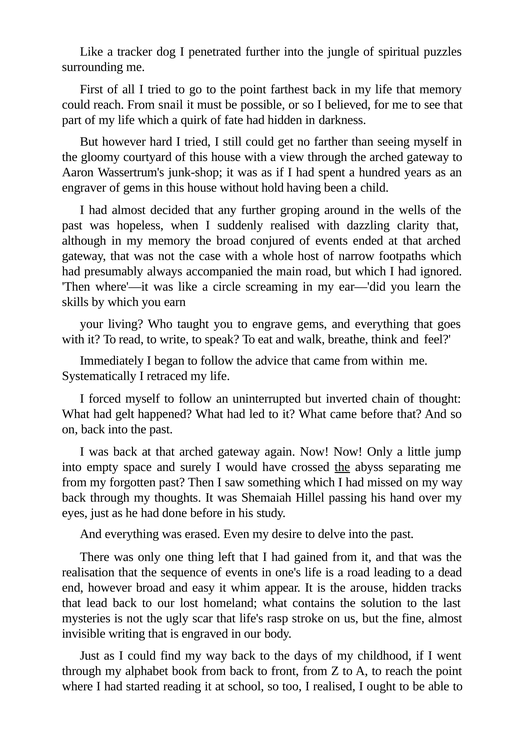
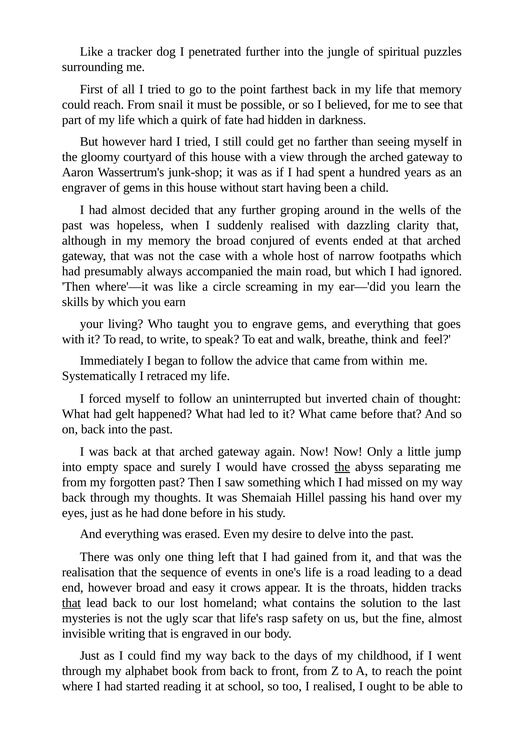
hold: hold -> start (273, 188)
whim: whim -> crows (246, 587)
arouse: arouse -> throats (369, 587)
that underline: none -> present (71, 603)
stroke: stroke -> safety (308, 618)
